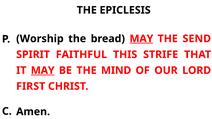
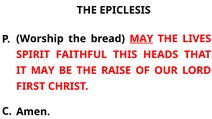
SEND: SEND -> LIVES (197, 39)
STRIFE: STRIFE -> HEADS (161, 55)
MAY underline: present -> none (43, 71)
MIND: MIND -> RAISE (116, 71)
